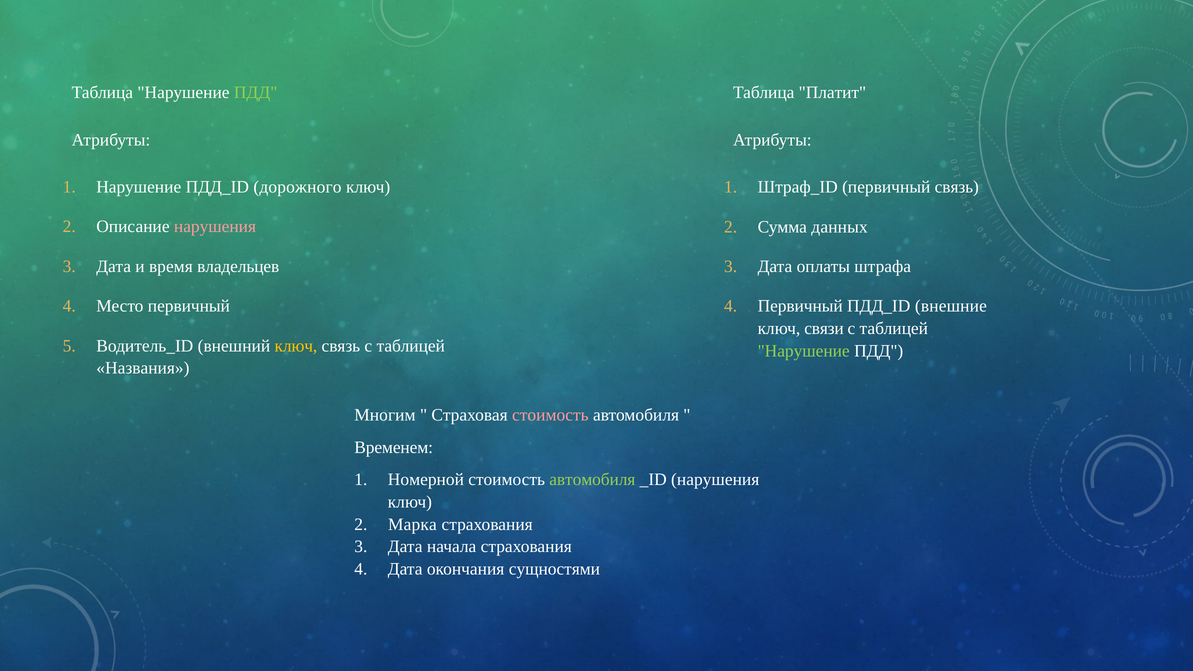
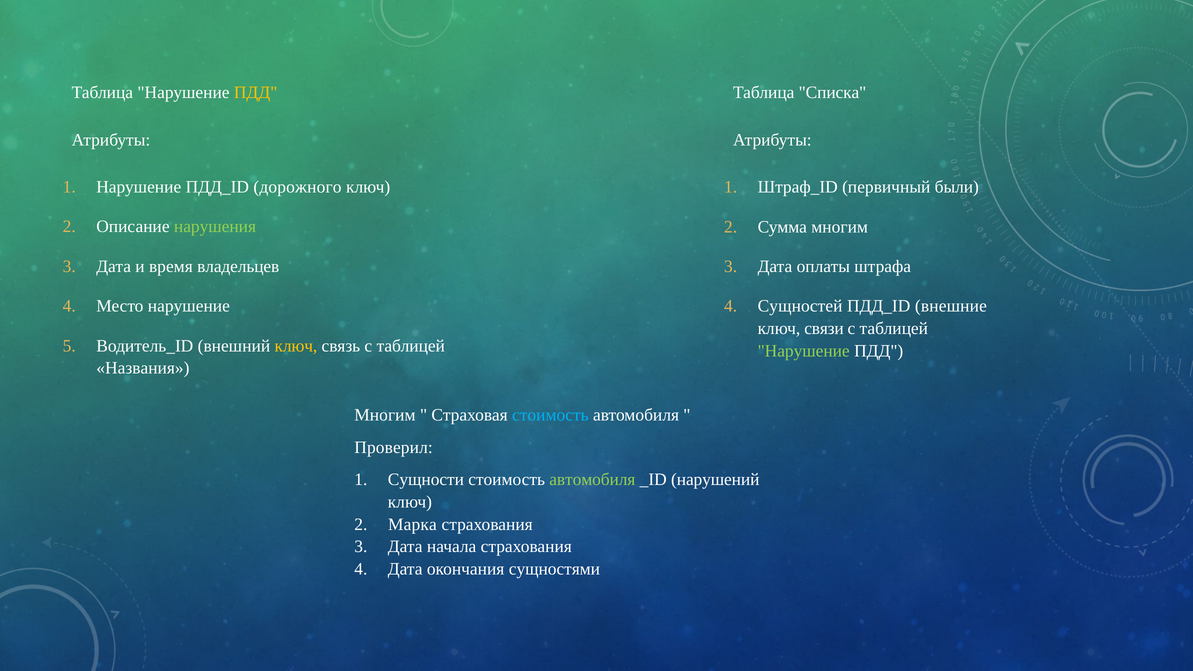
ПДД colour: light green -> yellow (256, 93)
Платит: Платит -> Списка (832, 93)
первичный связь: связь -> были (957, 187)
нарушения colour: pink -> light green (215, 227)
Сумма данных: данных -> многим (840, 227)
Место первичный: первичный -> нарушение (189, 306)
Первичный: Первичный -> Сущностей (800, 306)
стоимость colour: pink -> light blue (550, 415)
Временем: Временем -> Проверил (394, 447)
Номерной: Номерной -> Сущности (426, 480)
_ID нарушения: нарушения -> нарушений (715, 480)
